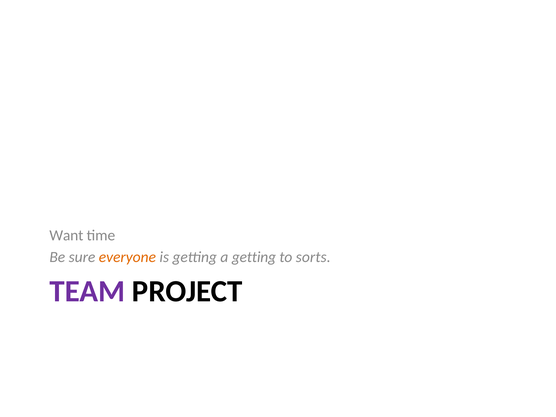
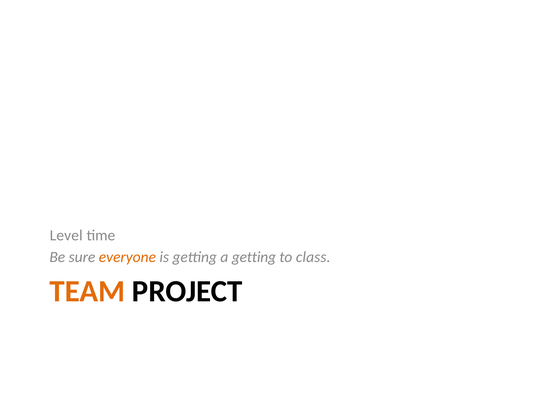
Want: Want -> Level (66, 235)
sorts: sorts -> class (313, 257)
TEAM colour: purple -> orange (87, 291)
